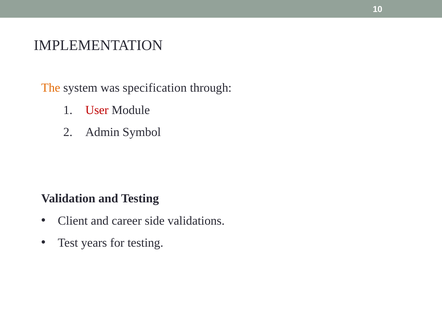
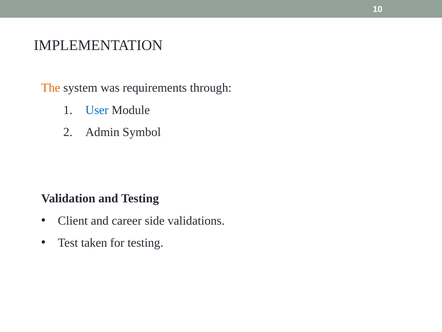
specification: specification -> requirements (155, 88)
User colour: red -> blue (97, 110)
years: years -> taken (94, 242)
